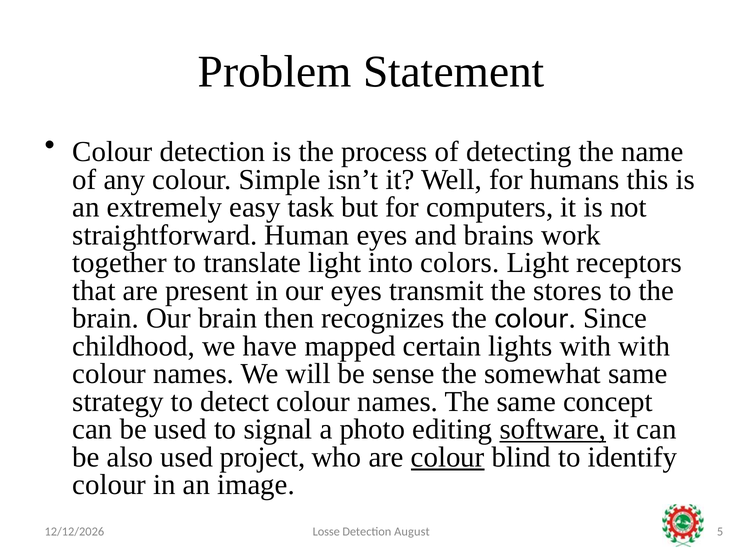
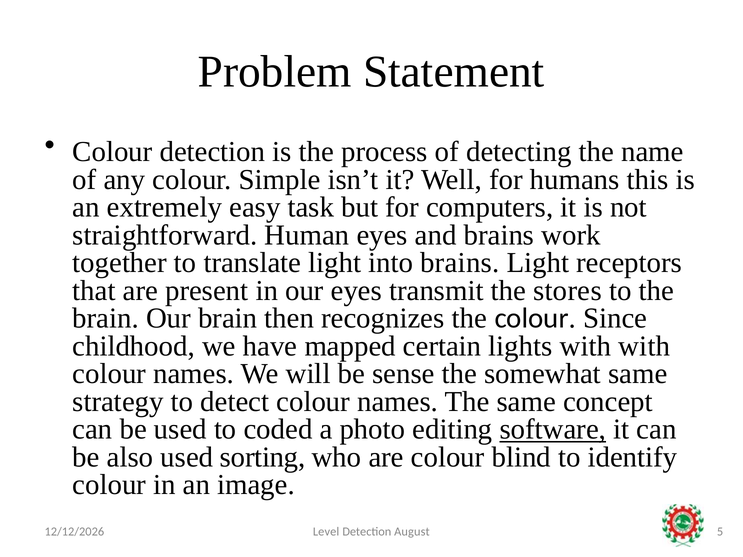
into colors: colors -> brains (460, 263)
signal: signal -> coded (278, 430)
project: project -> sorting (263, 457)
colour underline: present -> none (448, 457)
Losse: Losse -> Level (326, 532)
